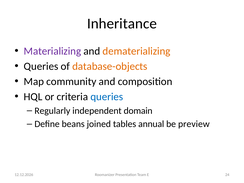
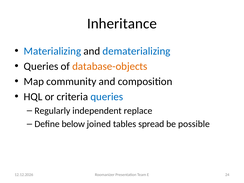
Materializing colour: purple -> blue (52, 51)
dematerializing colour: orange -> blue (136, 51)
domain: domain -> replace (138, 111)
beans: beans -> below (73, 124)
annual: annual -> spread (151, 124)
preview: preview -> possible (194, 124)
